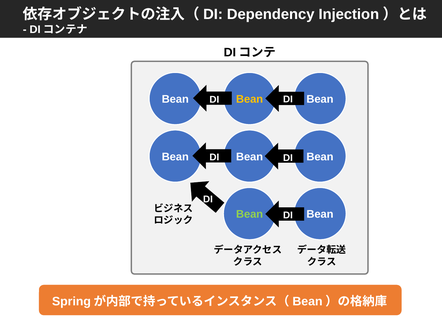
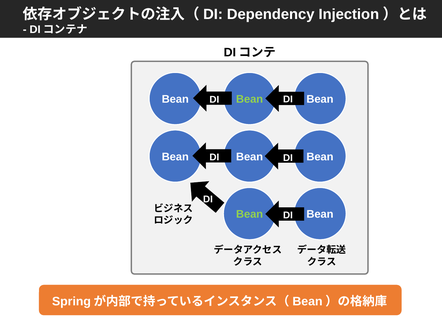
Bean colour: yellow -> light green (250, 99)
